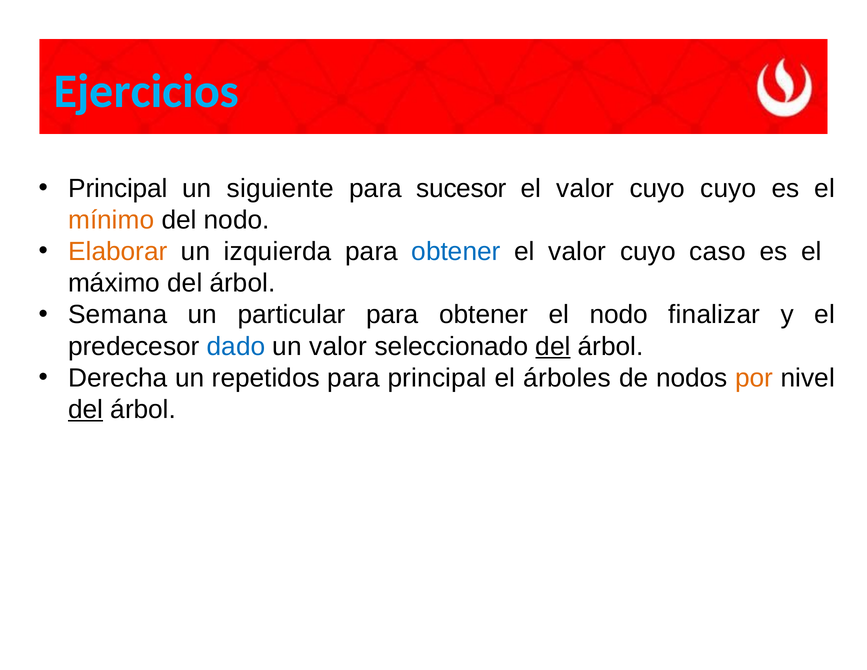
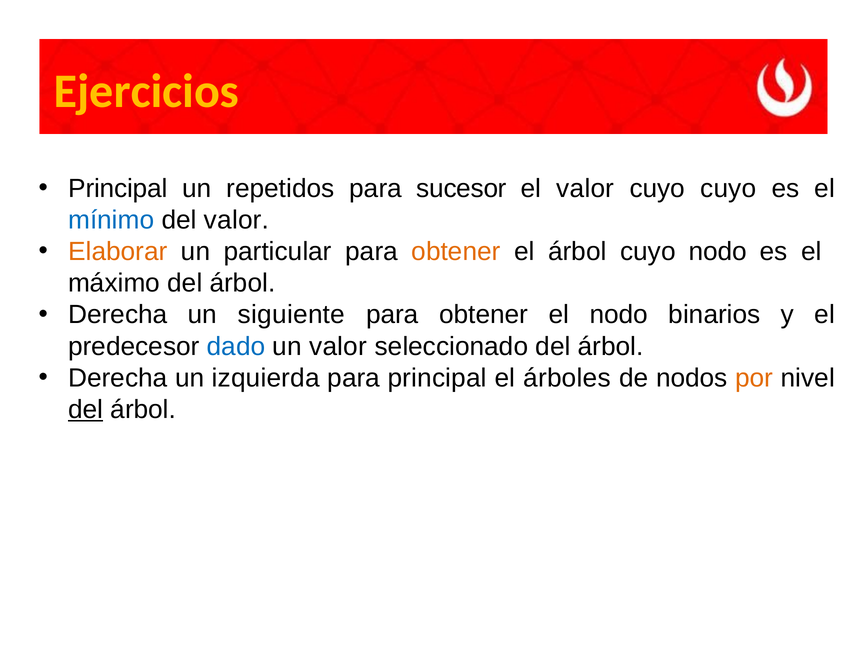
Ejercicios colour: light blue -> yellow (146, 91)
siguiente: siguiente -> repetidos (280, 189)
mínimo colour: orange -> blue (111, 220)
del nodo: nodo -> valor (237, 220)
izquierda: izquierda -> particular (278, 252)
obtener colour: blue -> orange (456, 252)
valor: valor -> árbol (577, 252)
cuyo caso: caso -> nodo (718, 252)
Semana: Semana -> Derecha (118, 315)
particular: particular -> siguiente (291, 315)
finalizar: finalizar -> binarios (714, 315)
del underline: present -> none (553, 346)
repetidos: repetidos -> izquierda (266, 378)
